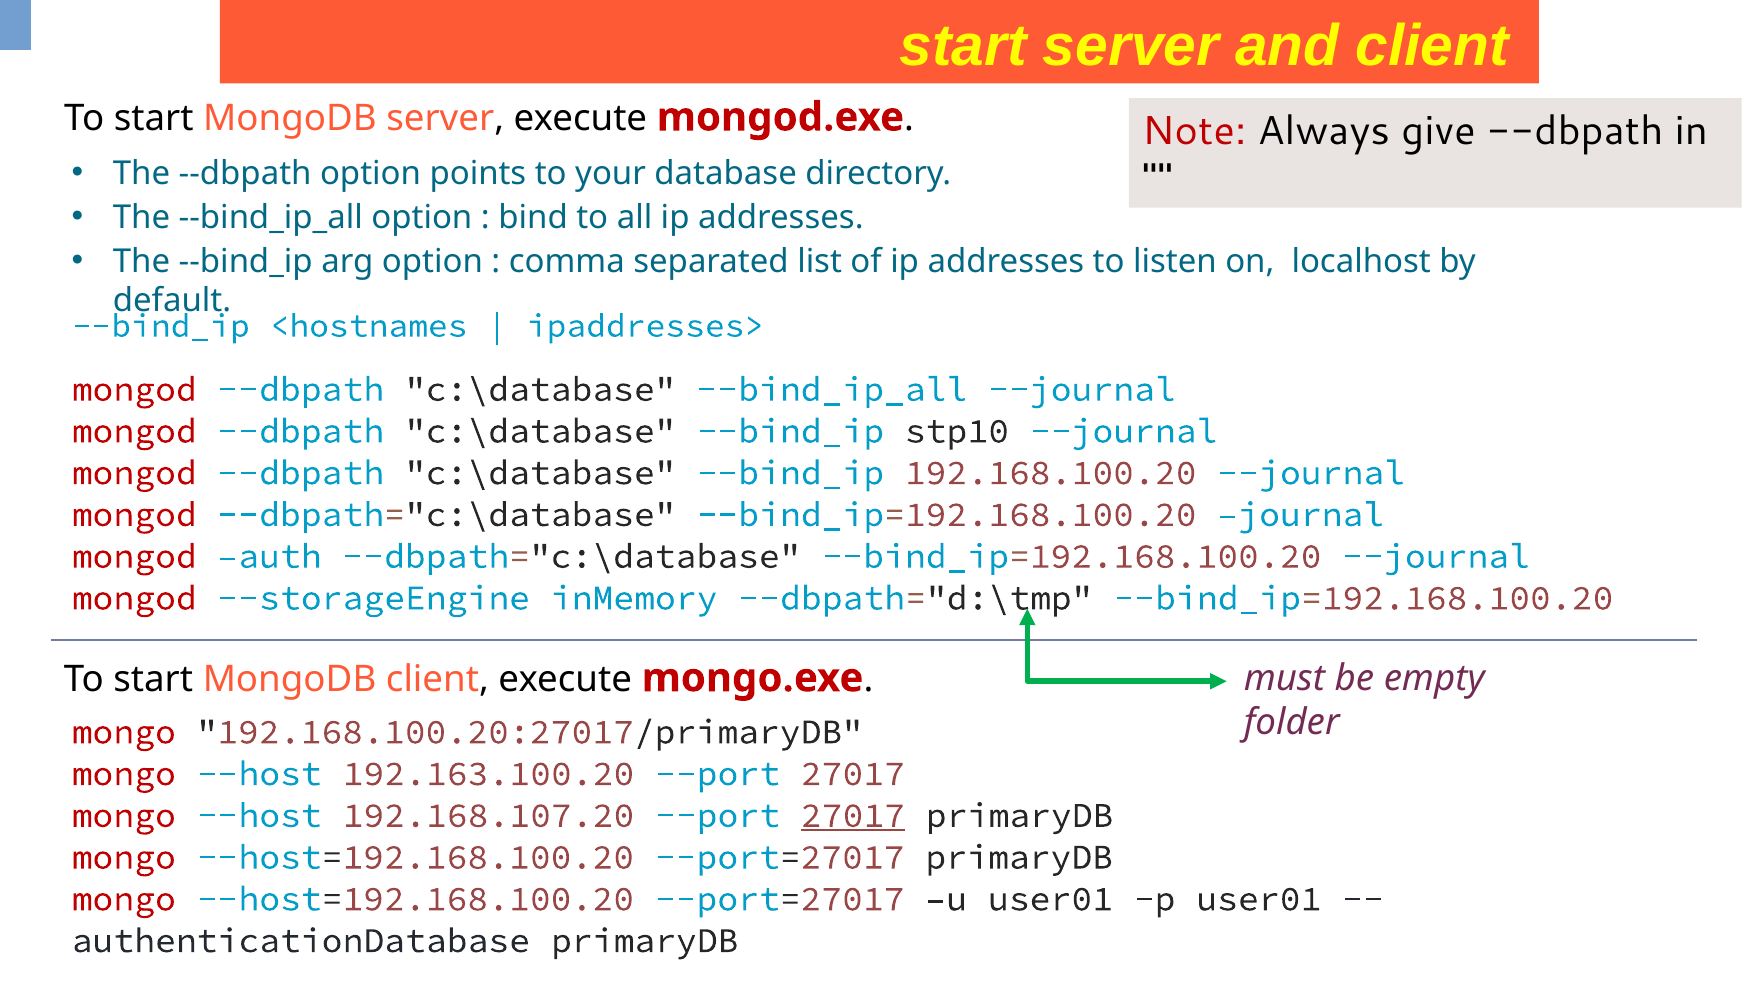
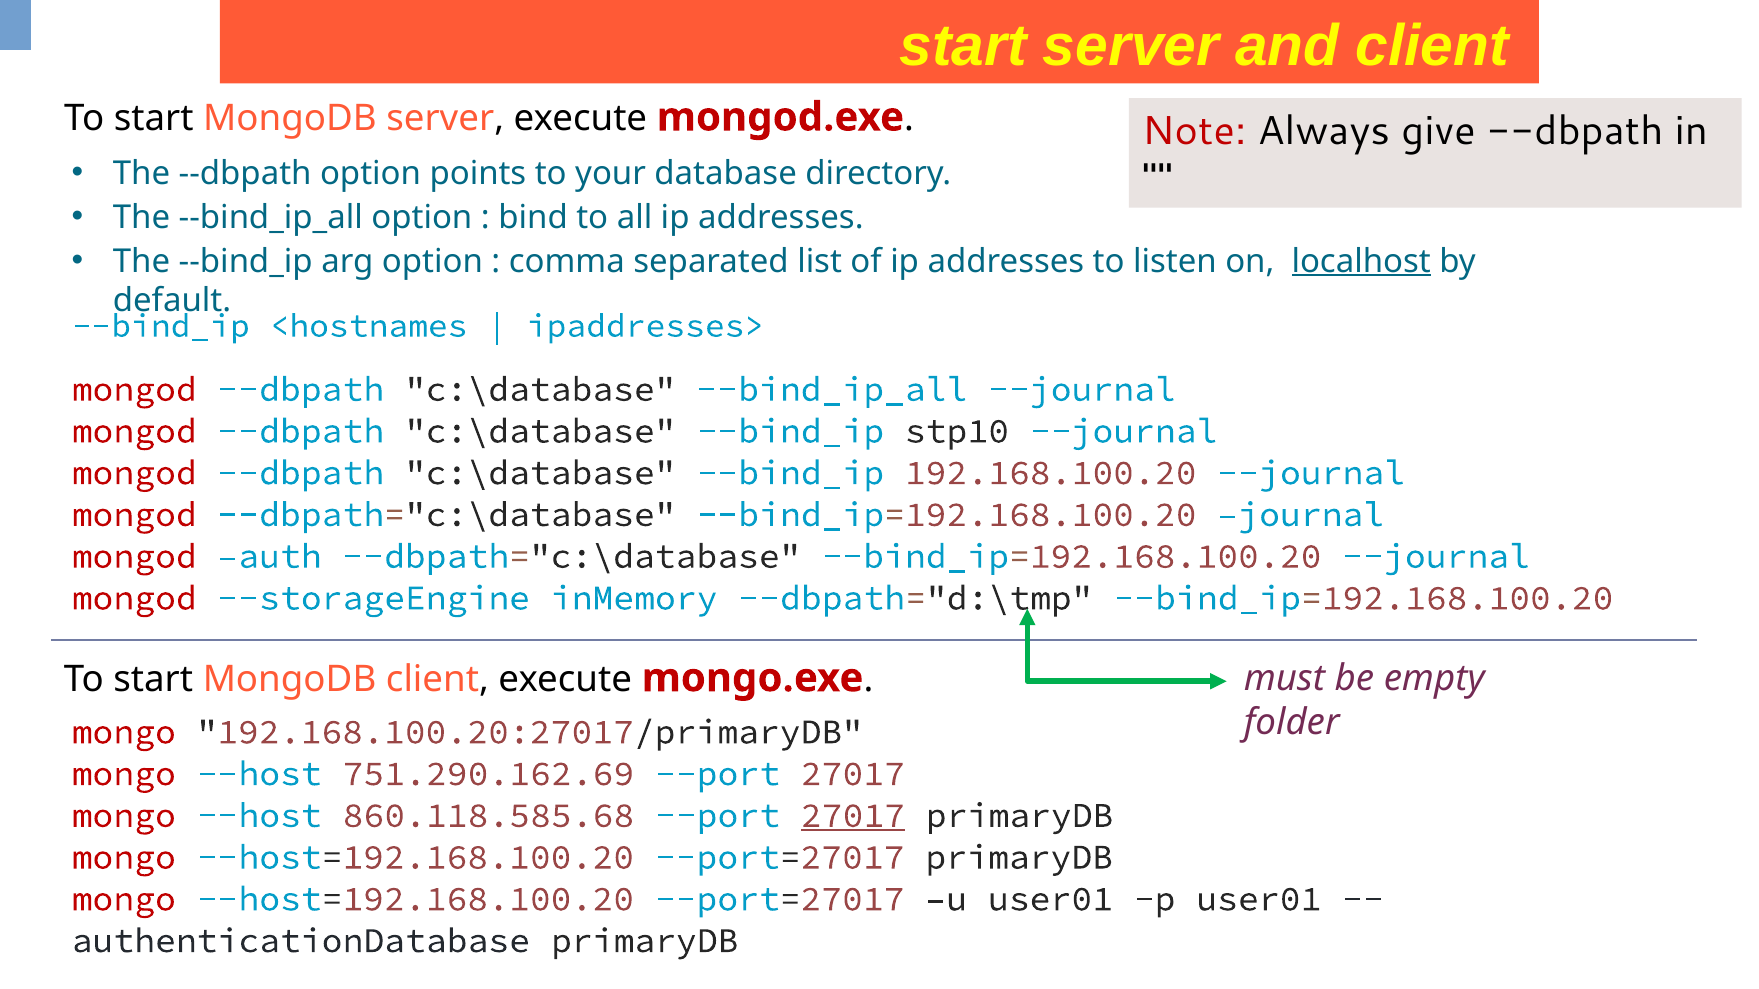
localhost underline: none -> present (1361, 261)
192.163.100.20: 192.163.100.20 -> 751.290.162.69 (489, 774)
192.168.107.20: 192.168.107.20 -> 860.118.585.68 (489, 816)
